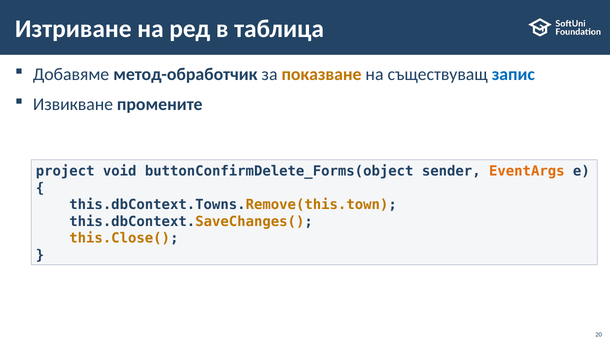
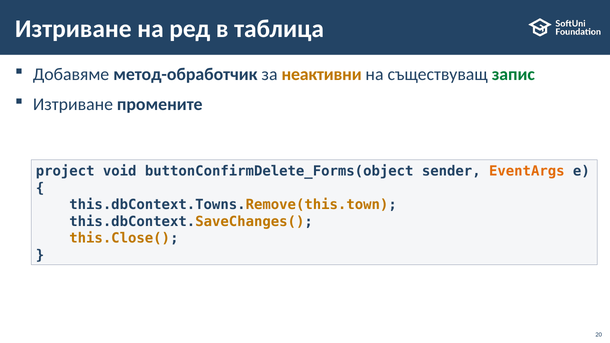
показване: показване -> неактивни (322, 75)
запис colour: blue -> green (513, 75)
Извикване: Извикване -> Изтриване (73, 105)
